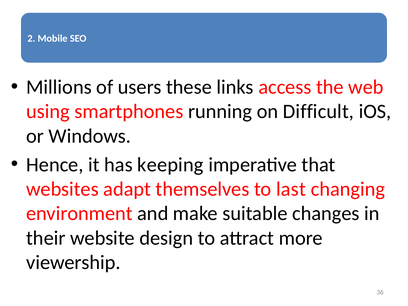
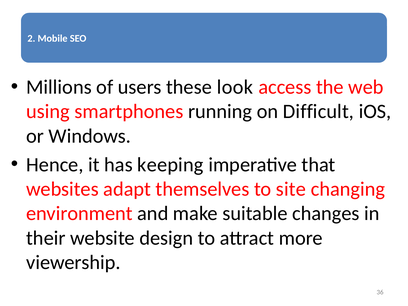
links: links -> look (235, 87)
last: last -> site (291, 189)
